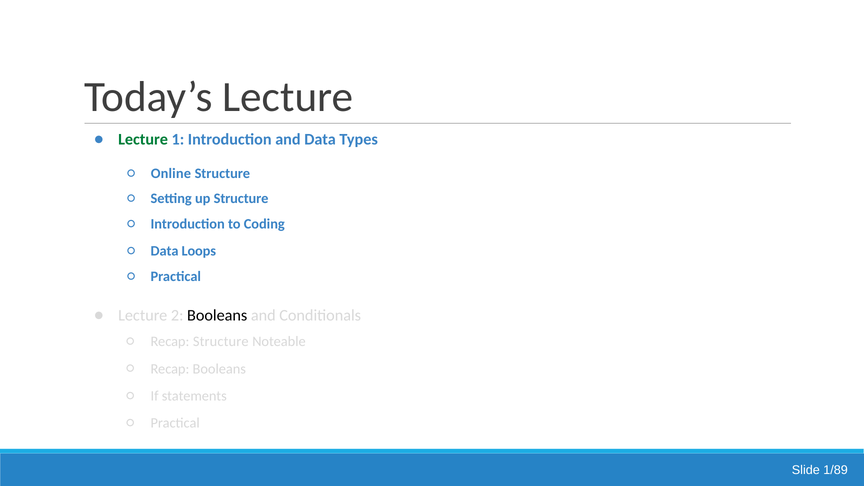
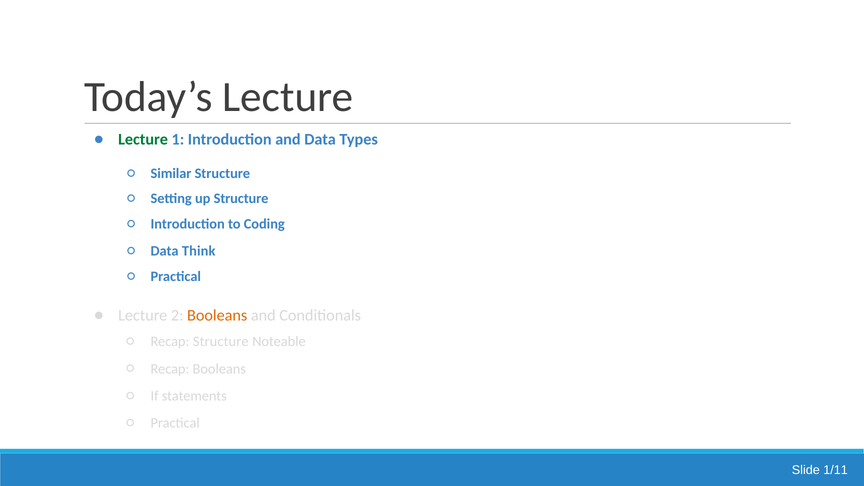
Online: Online -> Similar (171, 173)
Loops: Loops -> Think (199, 251)
Booleans colour: black -> orange (217, 315)
1/89: 1/89 -> 1/11 (836, 470)
